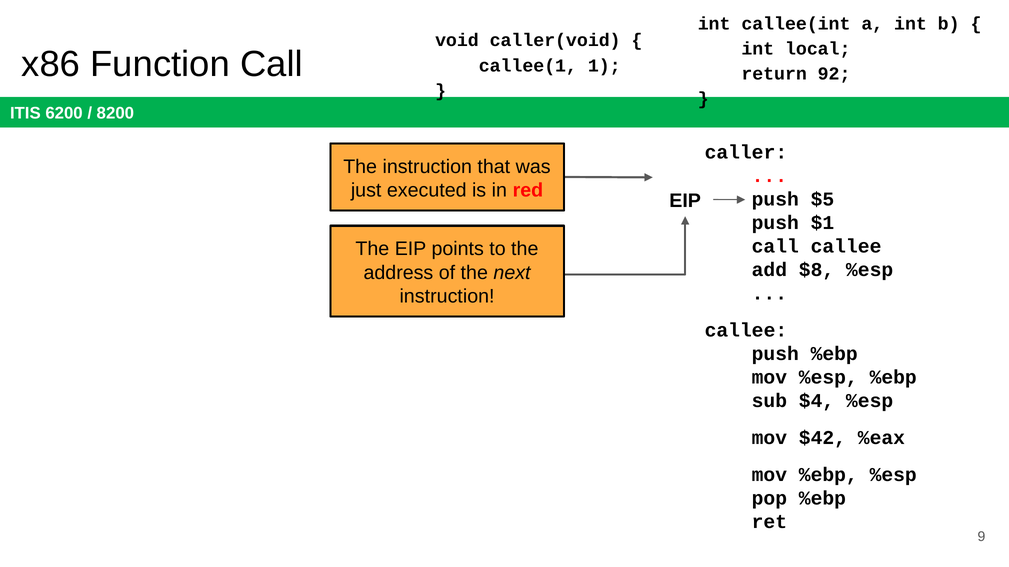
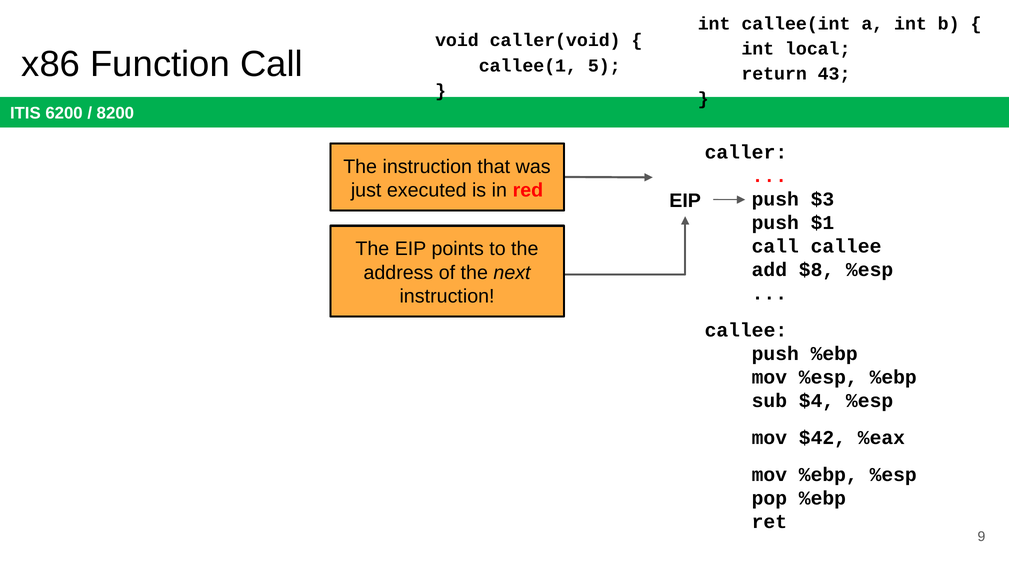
1: 1 -> 5 (604, 66)
92: 92 -> 43 (834, 74)
$5: $5 -> $3 (822, 200)
